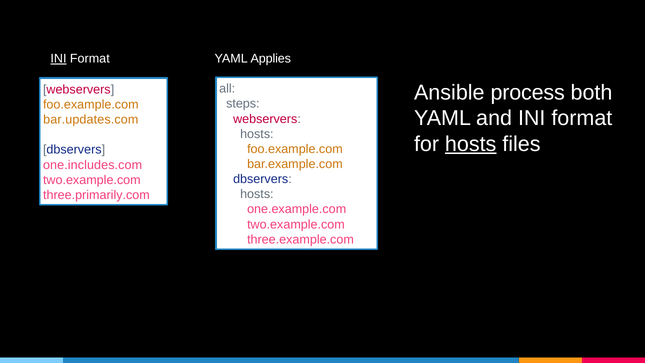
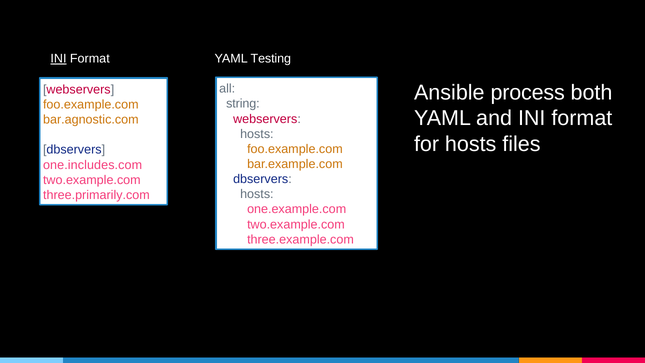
Applies: Applies -> Testing (271, 59)
steps: steps -> string (243, 104)
bar.updates.com: bar.updates.com -> bar.agnostic.com (91, 120)
hosts underline: present -> none (471, 144)
